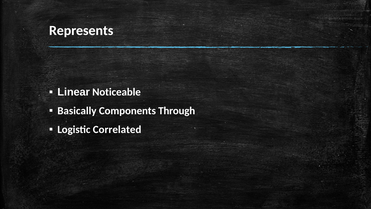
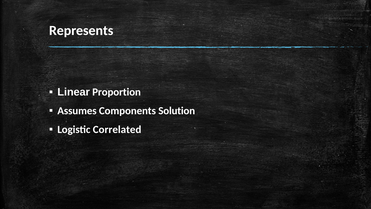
Noticeable: Noticeable -> Proportion (117, 92)
Basically: Basically -> Assumes (77, 111)
Through: Through -> Solution (177, 111)
